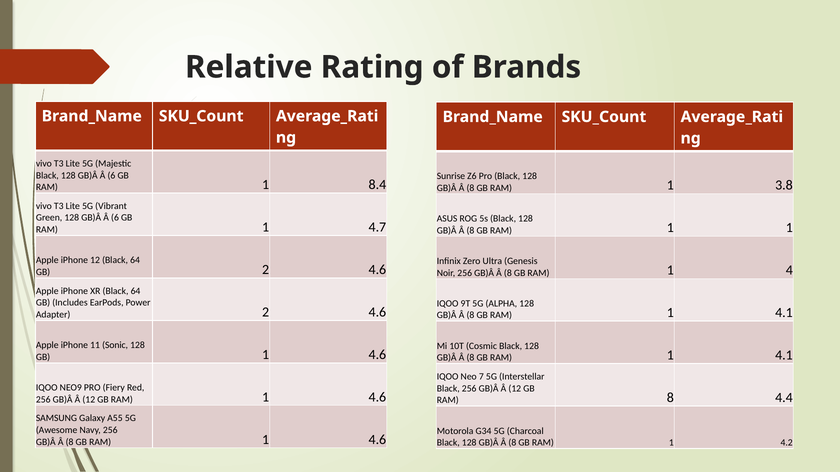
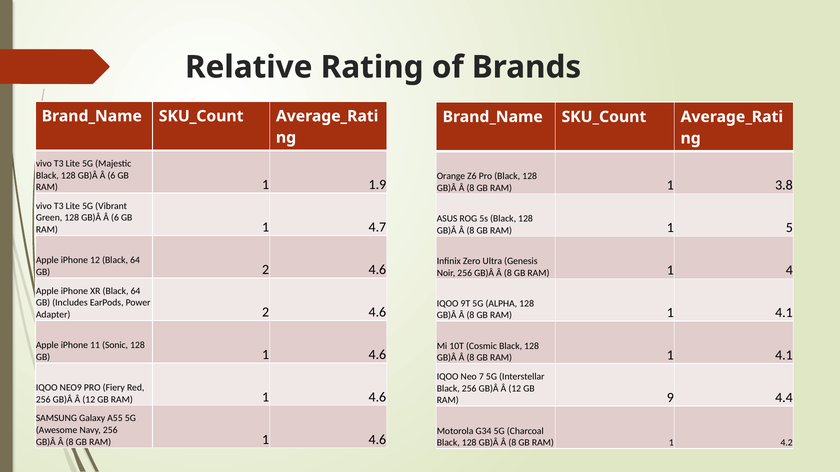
Sunrise: Sunrise -> Orange (451, 176)
8.4: 8.4 -> 1.9 (377, 185)
1 1: 1 -> 5 (789, 228)
RAM 8: 8 -> 9 (670, 398)
